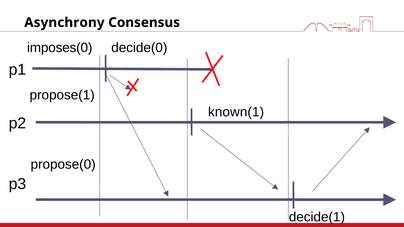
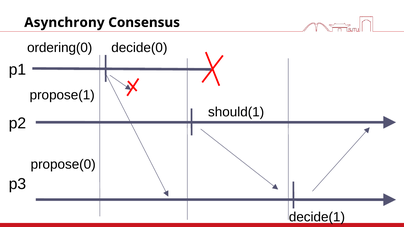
imposes(0: imposes(0 -> ordering(0 (60, 48)
known(1: known(1 -> should(1 (236, 112)
